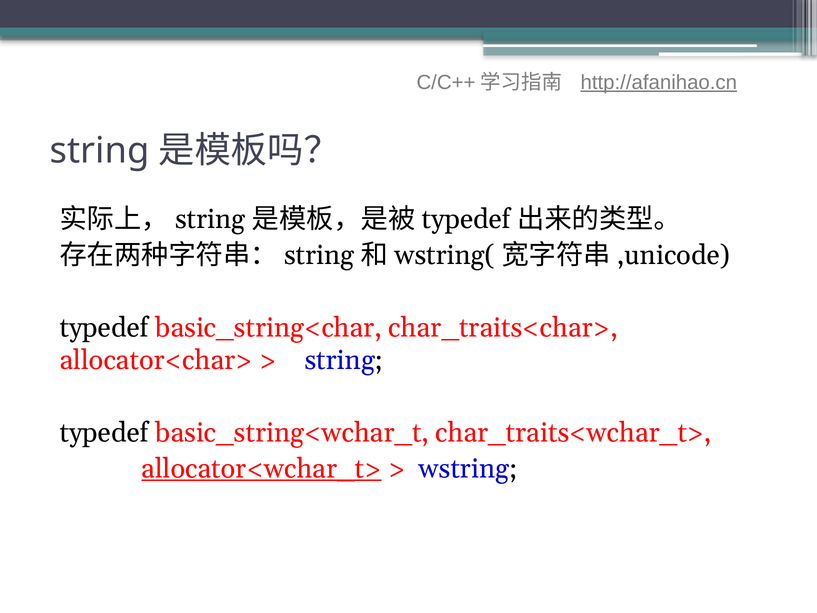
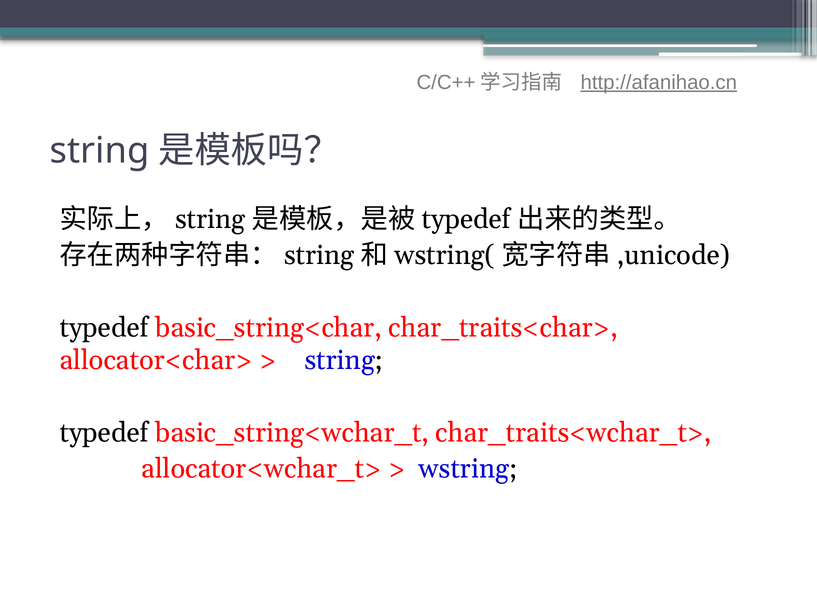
allocator<wchar_t> underline: present -> none (262, 469)
